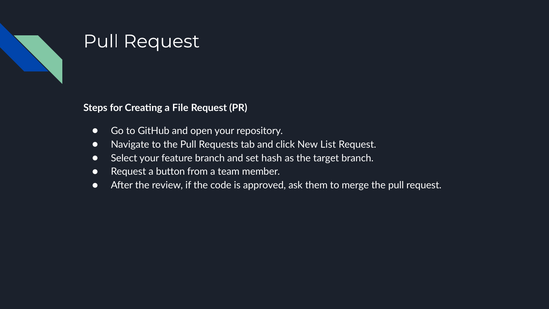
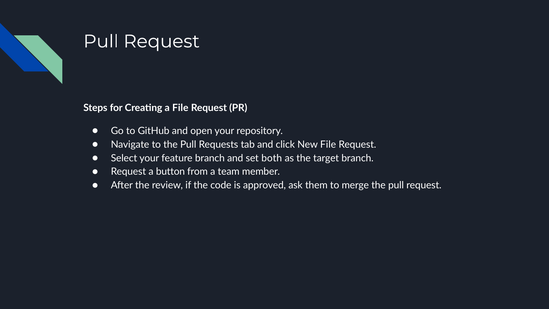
New List: List -> File (328, 144)
hash: hash -> both (272, 158)
